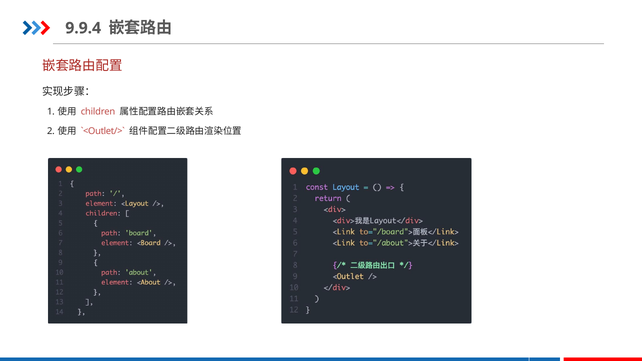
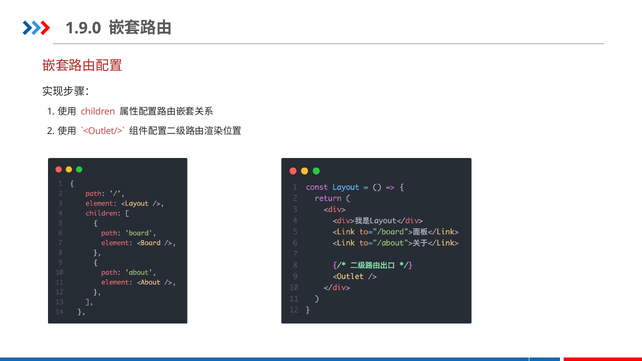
9.9.4: 9.9.4 -> 1.9.0 (83, 28)
